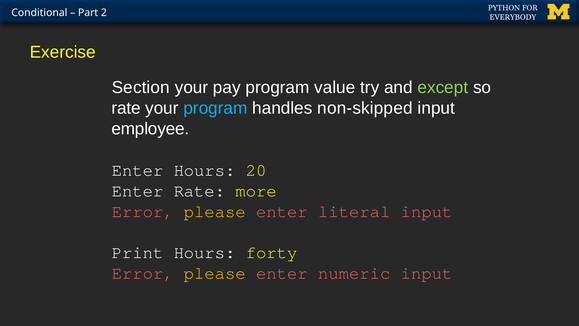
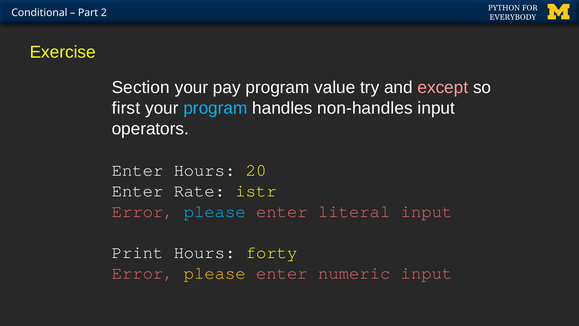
except colour: light green -> pink (443, 87)
rate: rate -> first (126, 108)
non-skipped: non-skipped -> non-handles (365, 108)
employee: employee -> operators (150, 129)
more: more -> istr (256, 190)
please colour: yellow -> light blue (215, 211)
